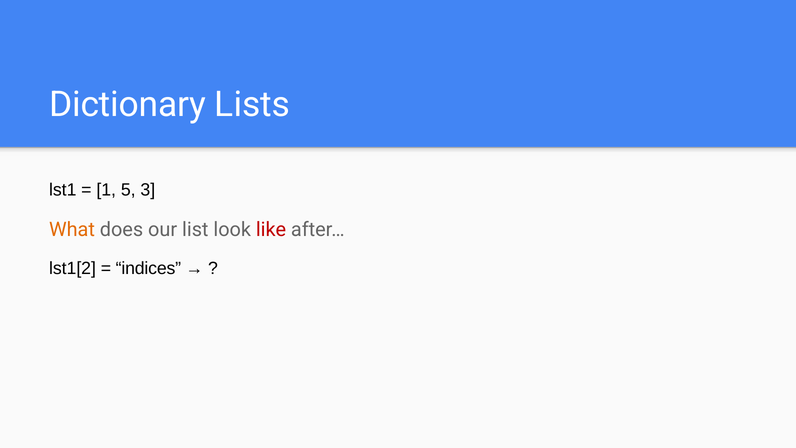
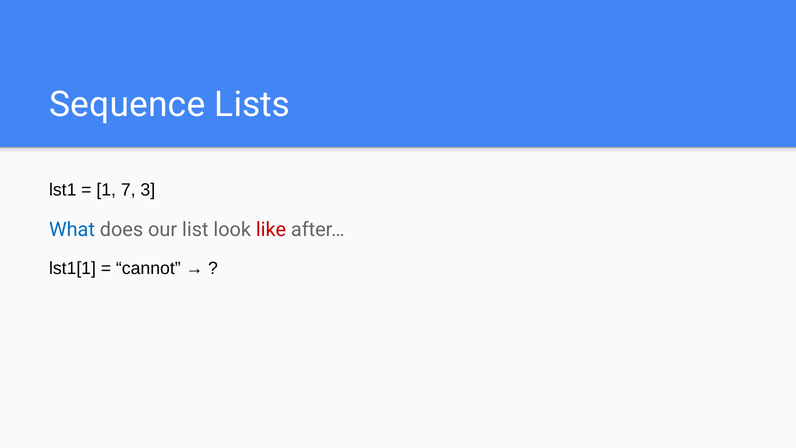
Dictionary: Dictionary -> Sequence (127, 104)
5: 5 -> 7 (128, 190)
What colour: orange -> blue (72, 230)
lst1[2: lst1[2 -> lst1[1 (72, 268)
indices: indices -> cannot (148, 268)
